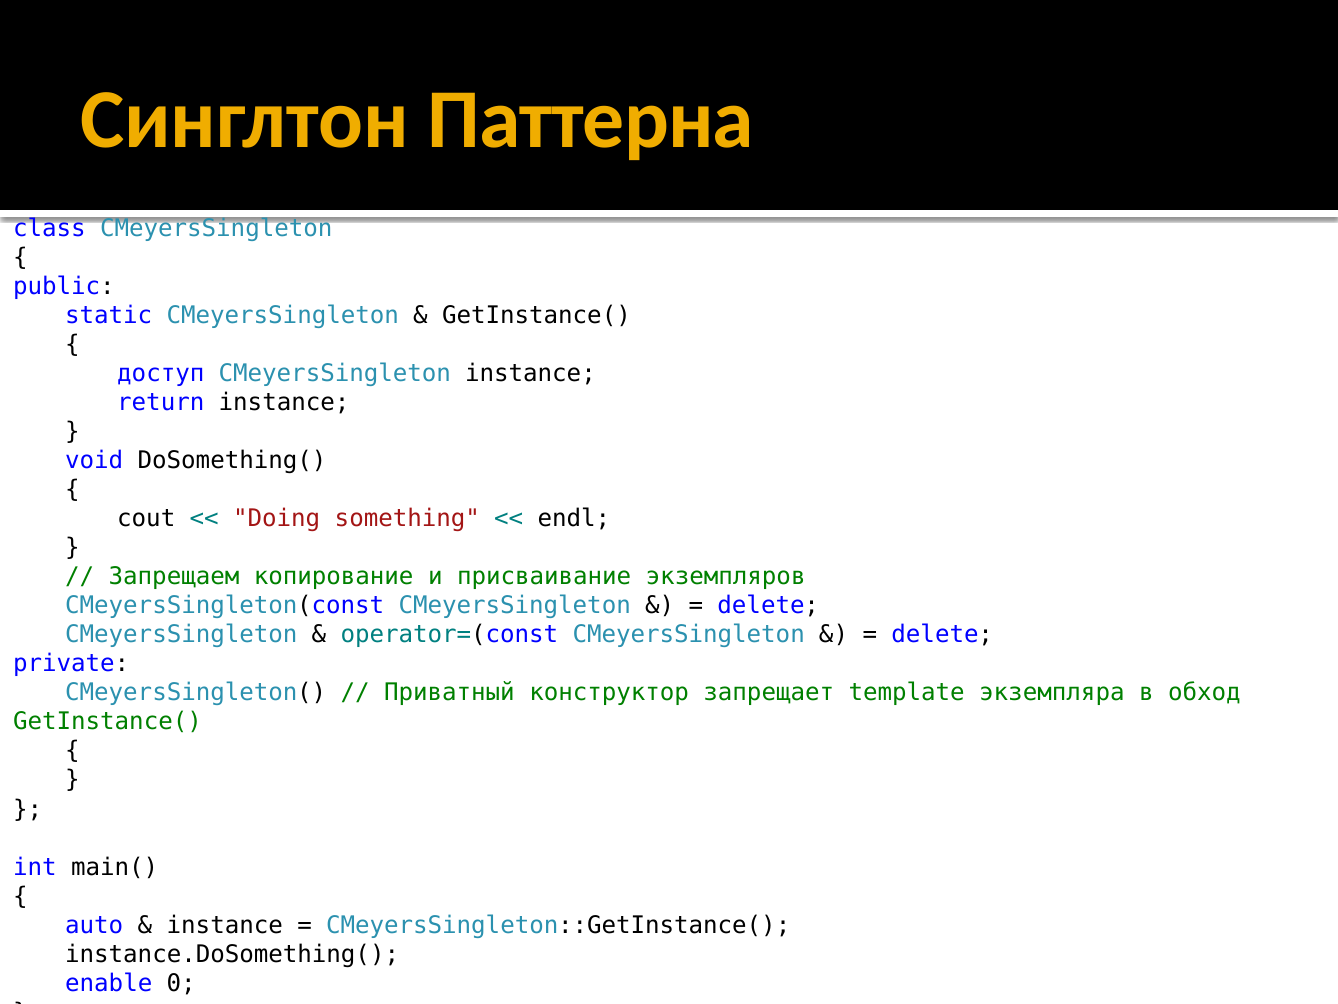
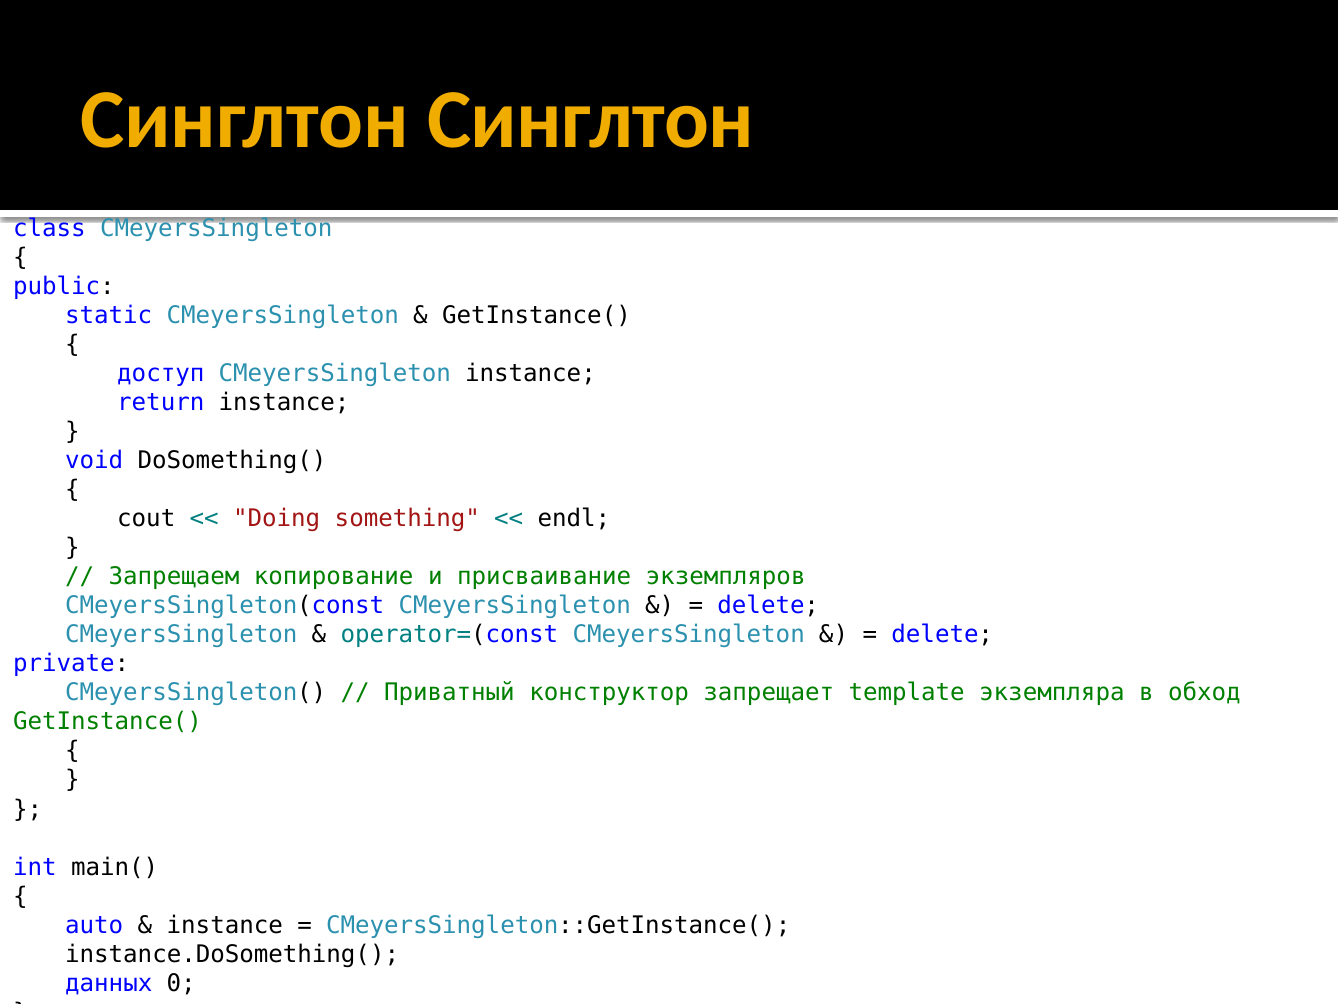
Синглтон Паттерна: Паттерна -> Синглтон (591, 120)
enable: enable -> данных (109, 983)
